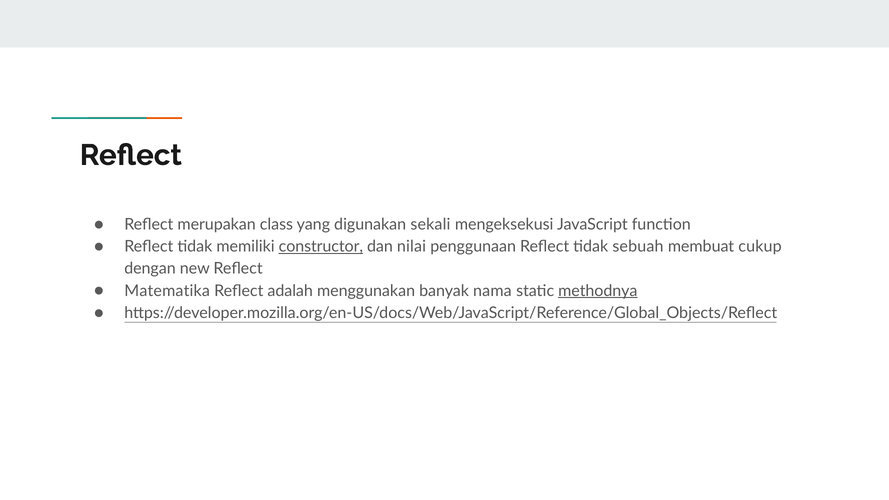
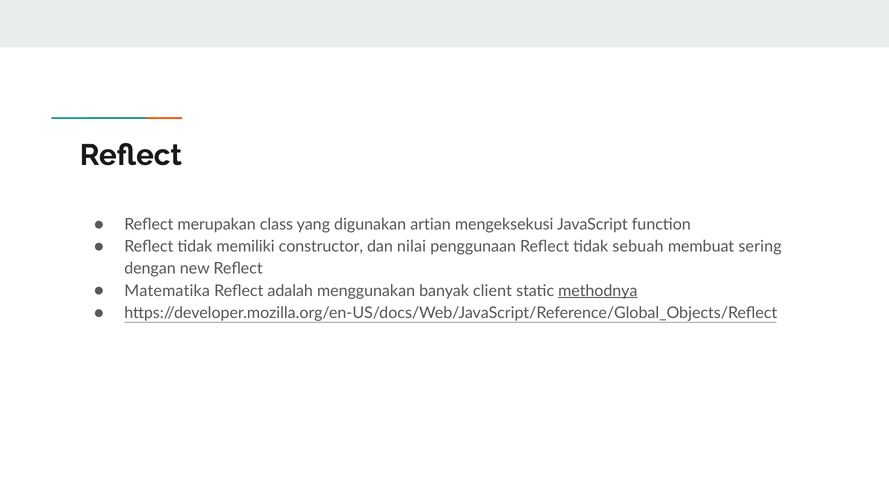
sekali: sekali -> artian (430, 224)
constructor underline: present -> none (321, 247)
cukup: cukup -> sering (760, 247)
nama: nama -> client (492, 291)
